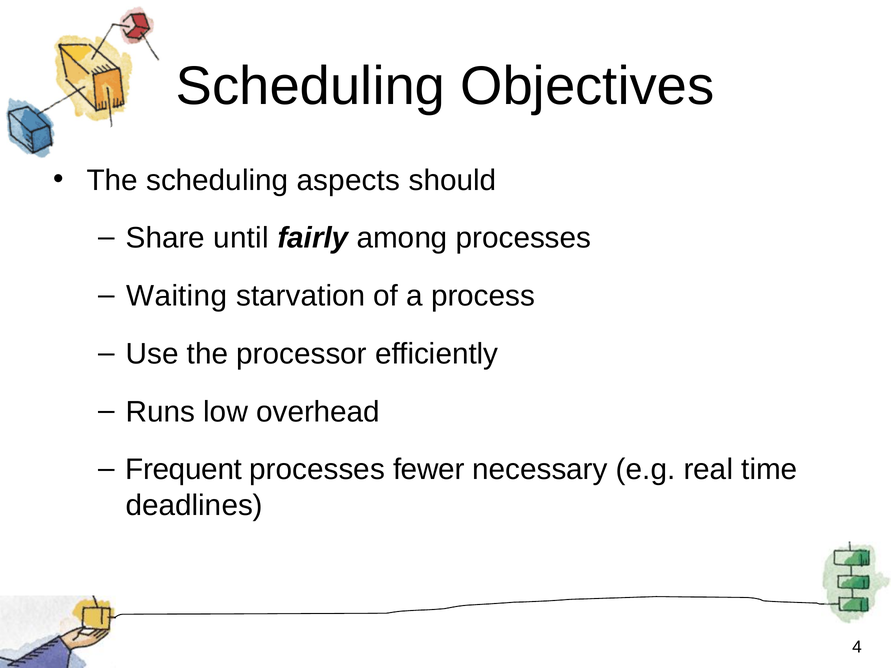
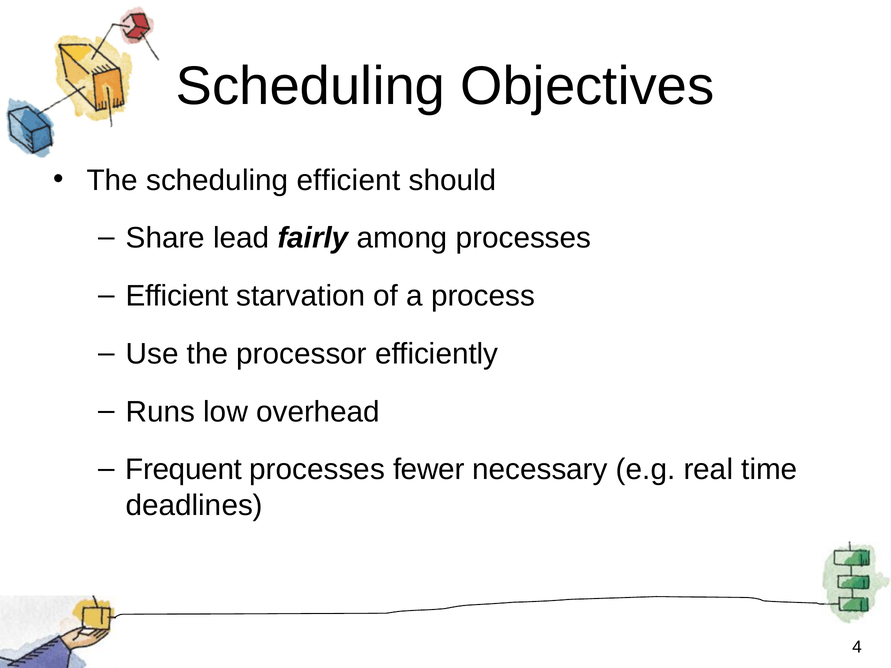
scheduling aspects: aspects -> efficient (348, 180)
until: until -> lead (241, 238)
Waiting: Waiting -> Efficient (177, 296)
